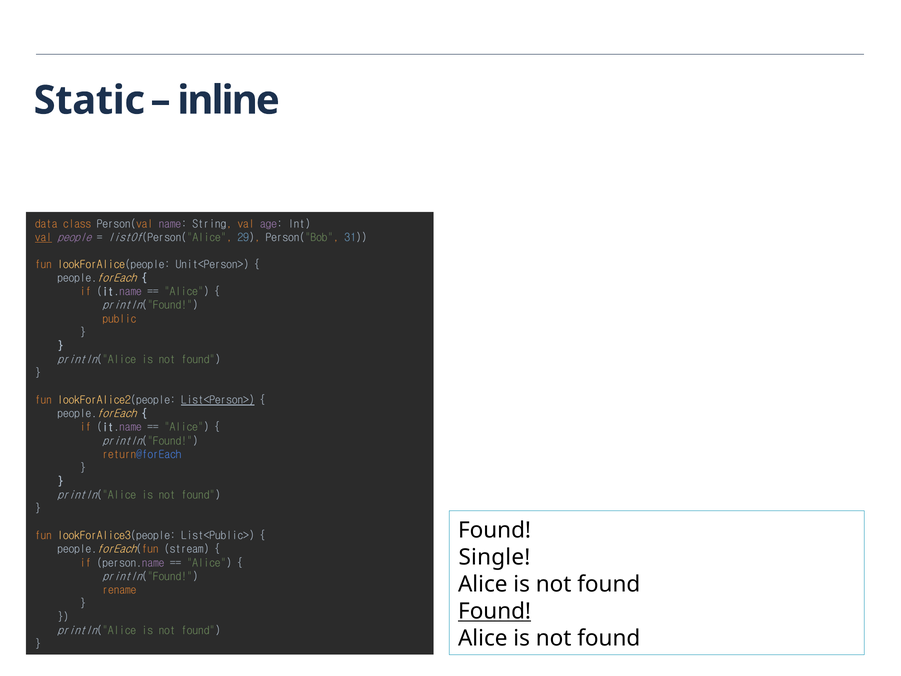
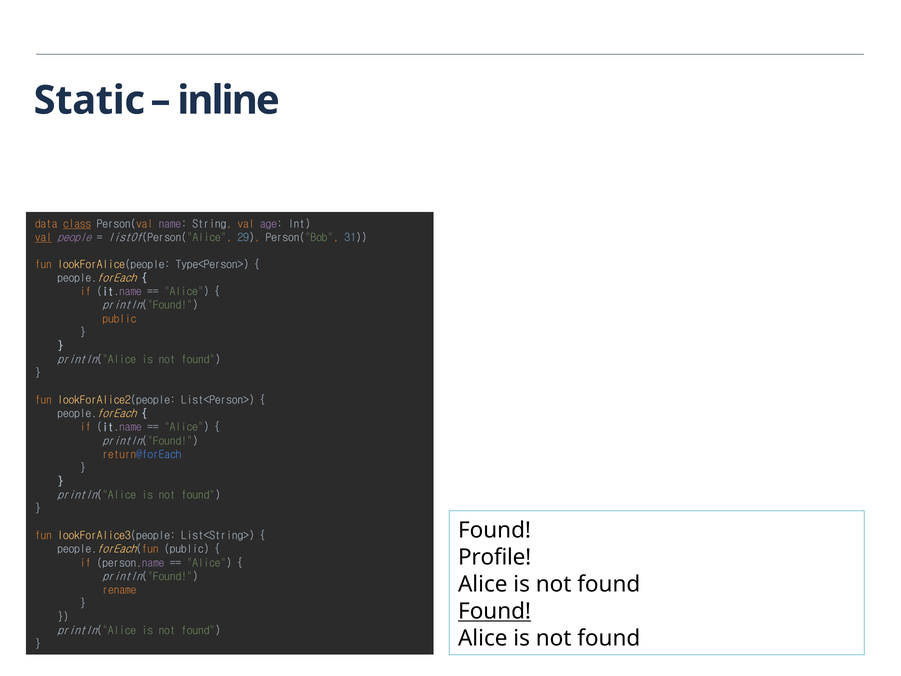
class underline: none -> present (77, 224)
Unit<Person>: Unit<Person> -> Type<Person> (212, 264)
List<Person> underline: present -> none (218, 400)
List<Public>: List<Public> -> List<String> (218, 535)
people.forEach(fun stream: stream -> public (187, 549)
Single: Single -> Profile (495, 557)
